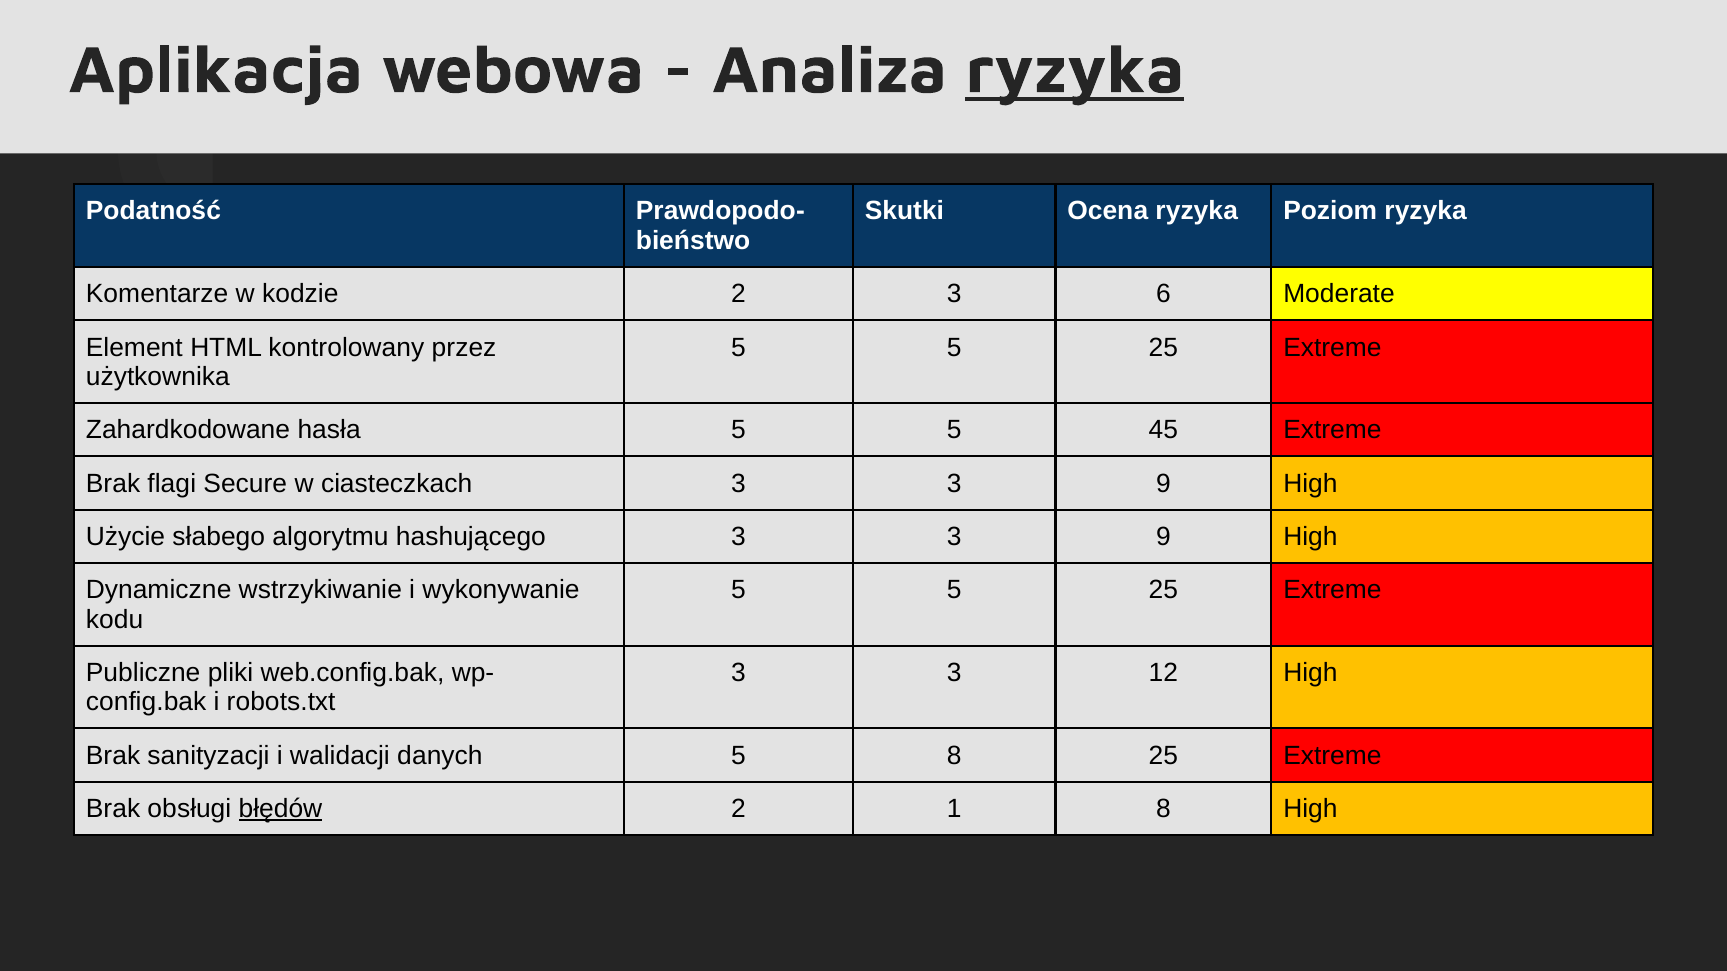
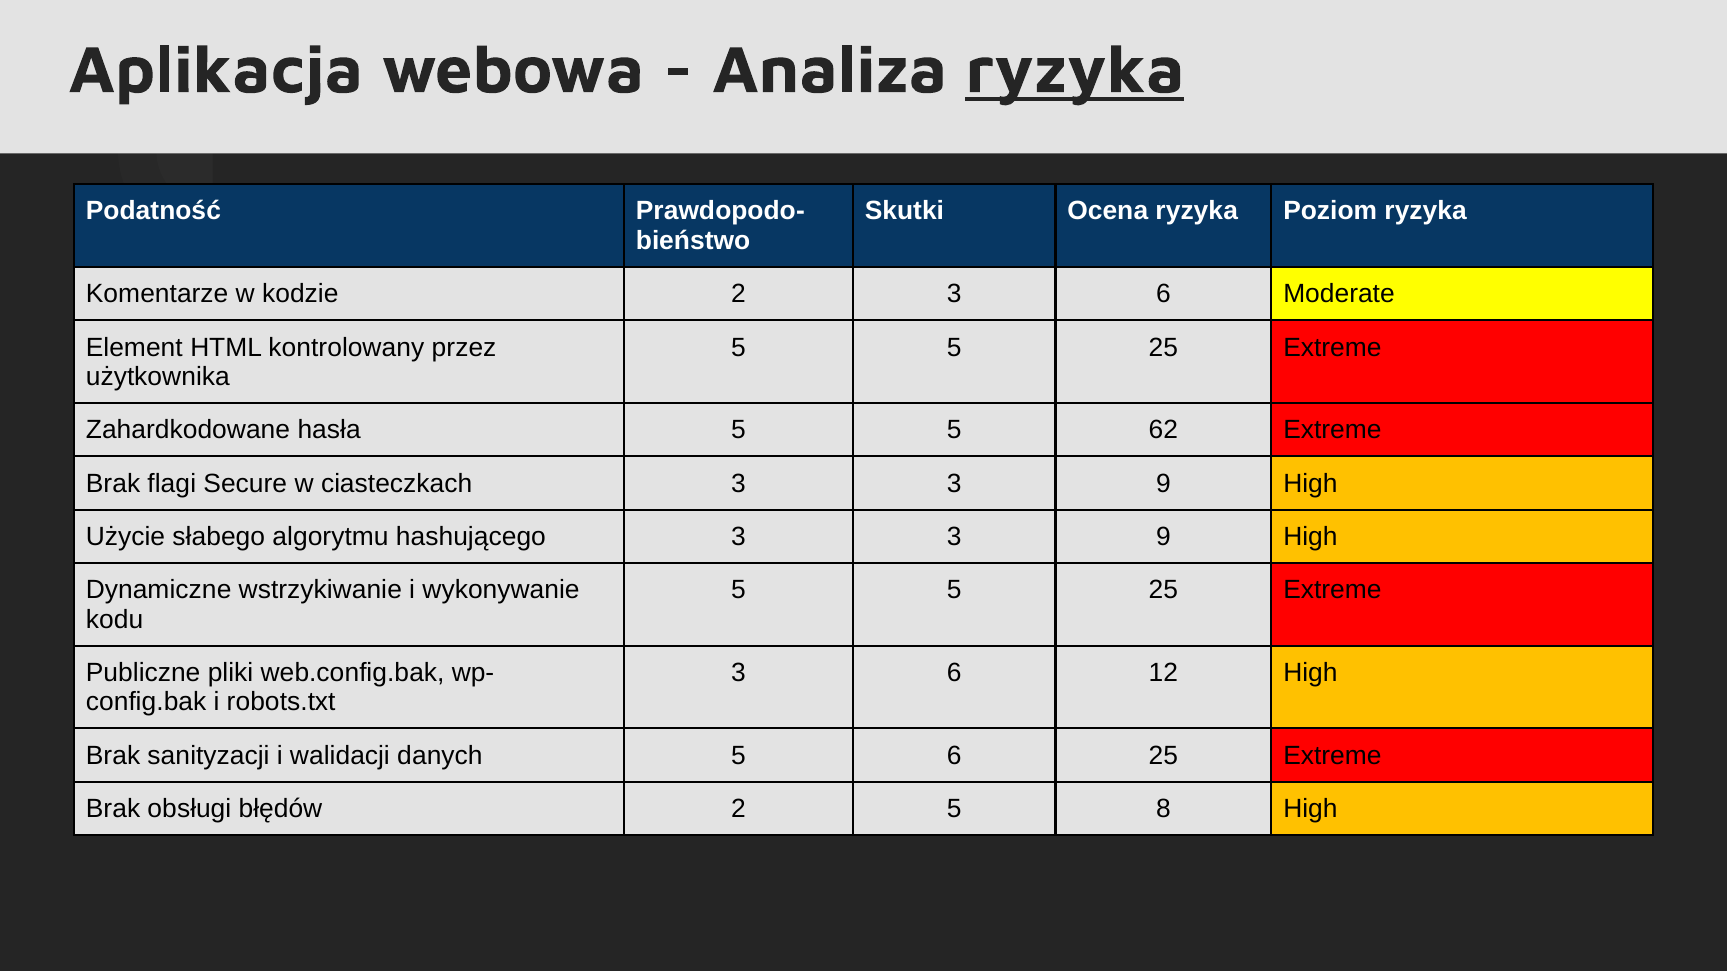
45: 45 -> 62 (1163, 430)
3: 3 -> 6 (954, 673)
5 8: 8 -> 6 (954, 756)
błędów underline: present -> none (280, 809)
2 1: 1 -> 5 (954, 809)
